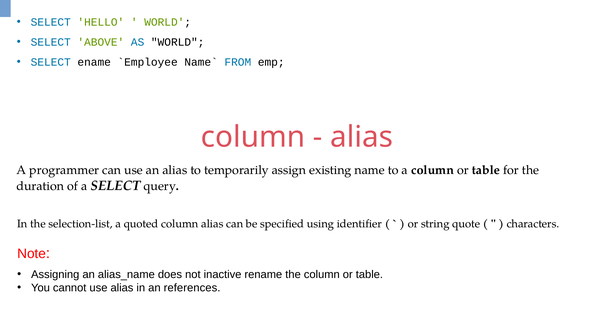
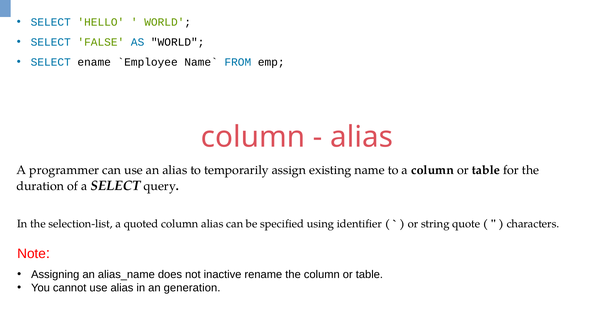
ABOVE: ABOVE -> FALSE (101, 42)
references: references -> generation (192, 288)
